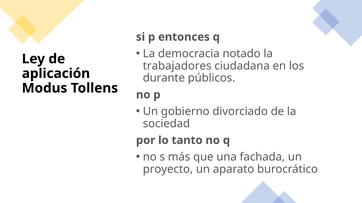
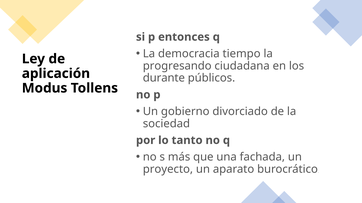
notado: notado -> tiempo (242, 54)
trabajadores: trabajadores -> progresando (177, 66)
